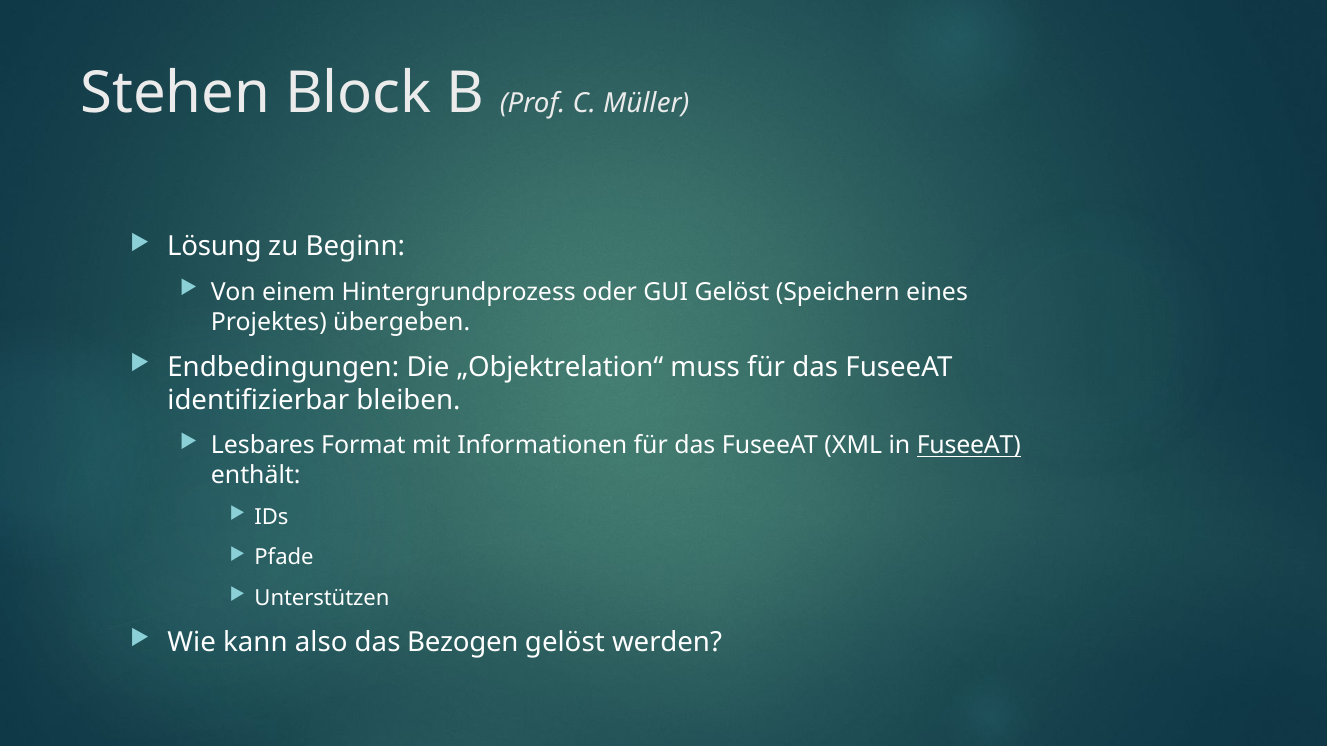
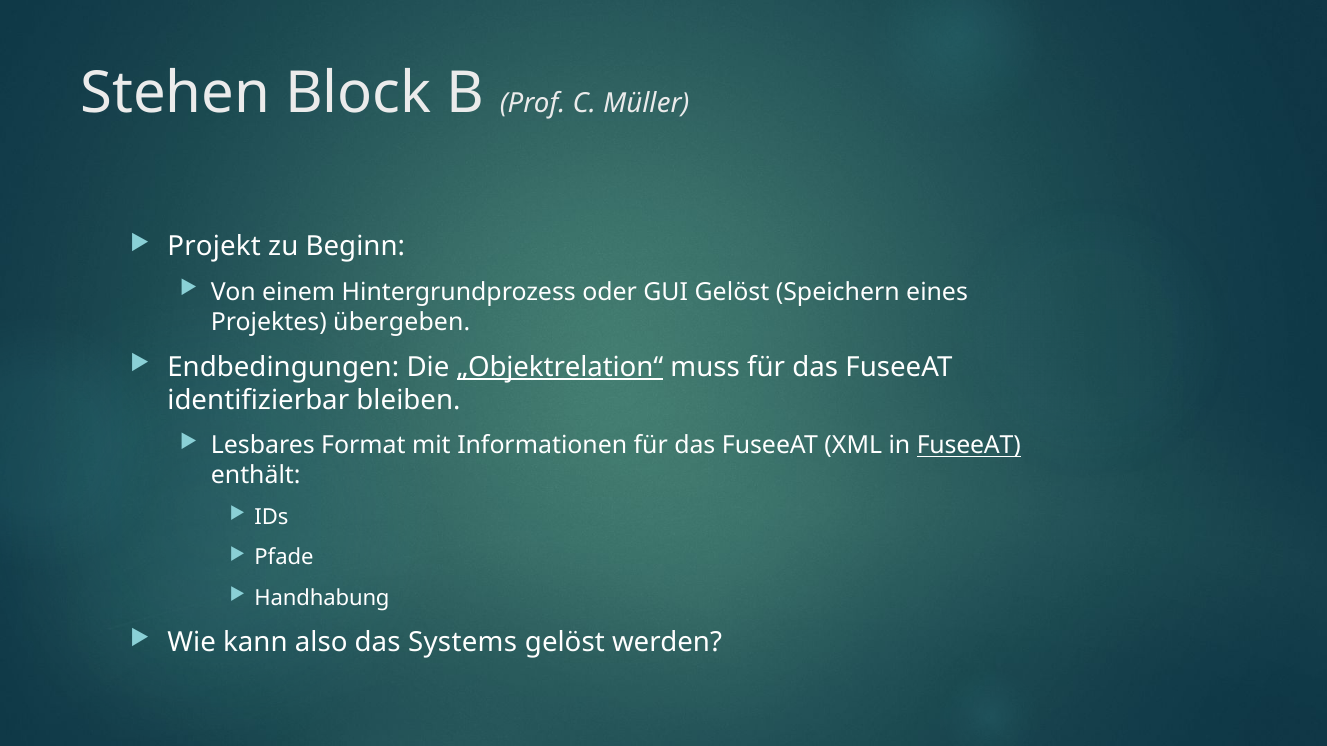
Lösung: Lösung -> Projekt (214, 247)
„Objektrelation“ underline: none -> present (560, 368)
Unterstützen: Unterstützen -> Handhabung (322, 598)
Bezogen: Bezogen -> Systems (463, 642)
